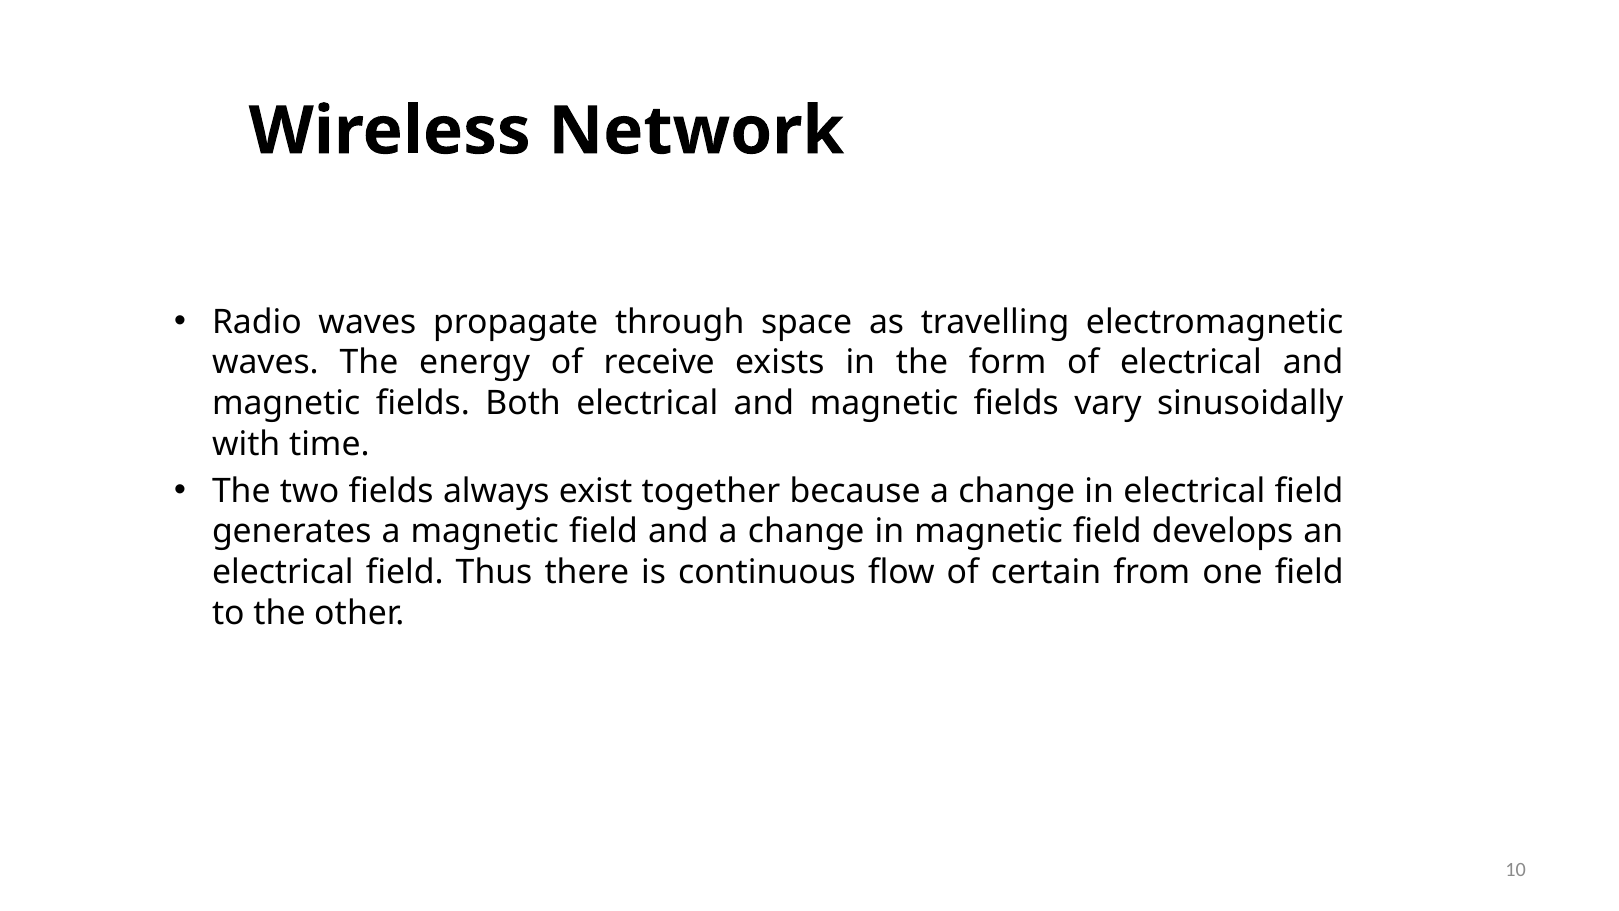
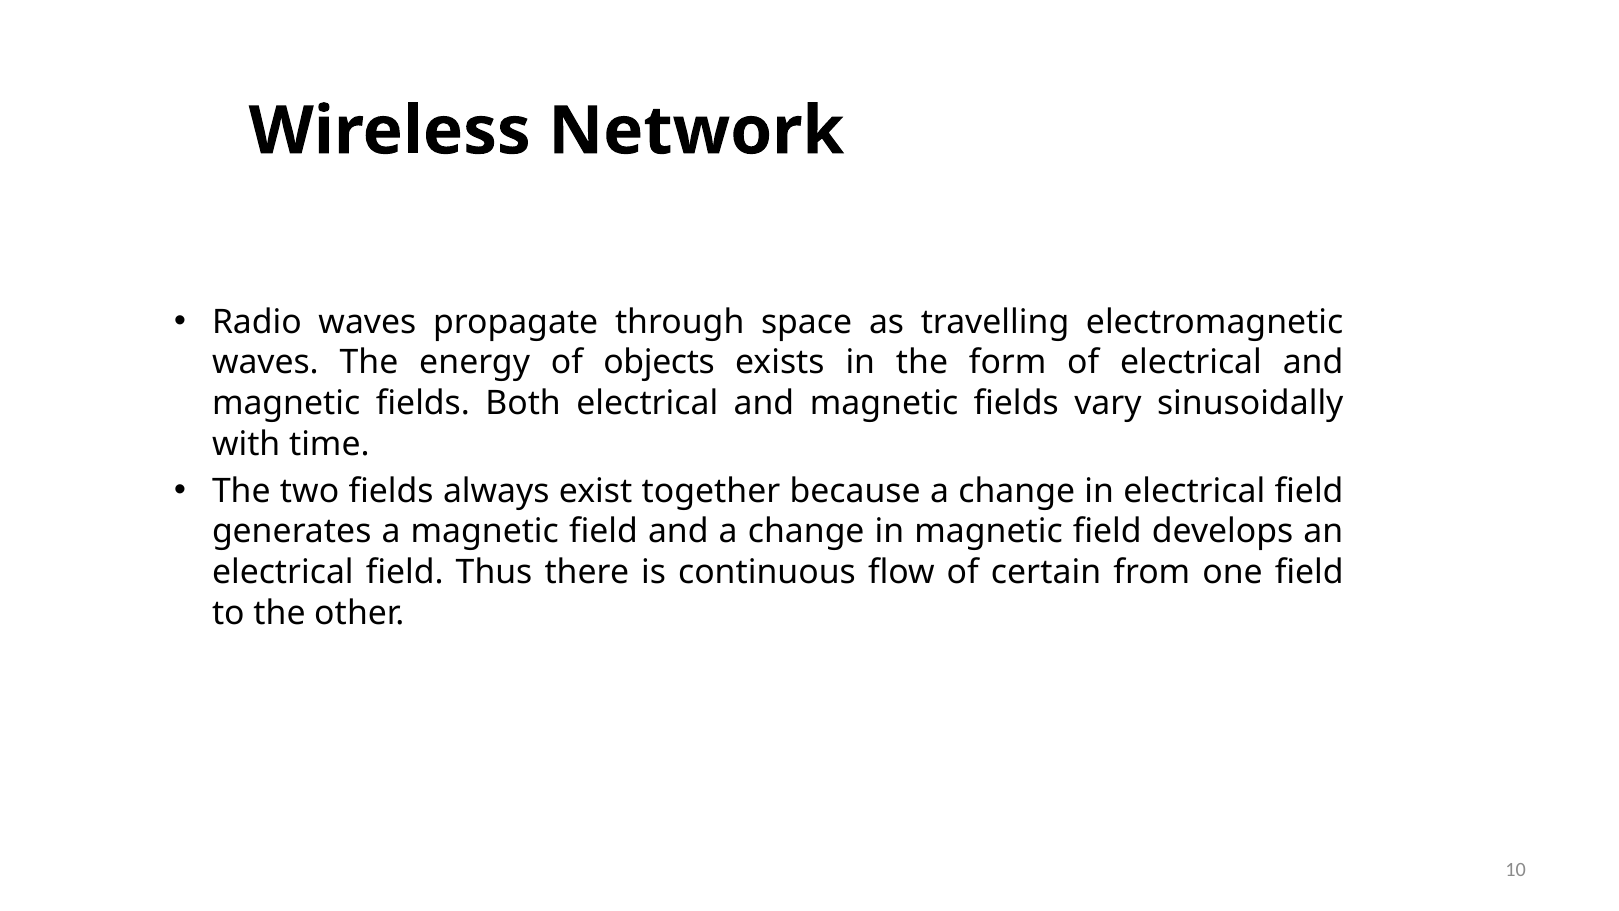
receive: receive -> objects (659, 363)
